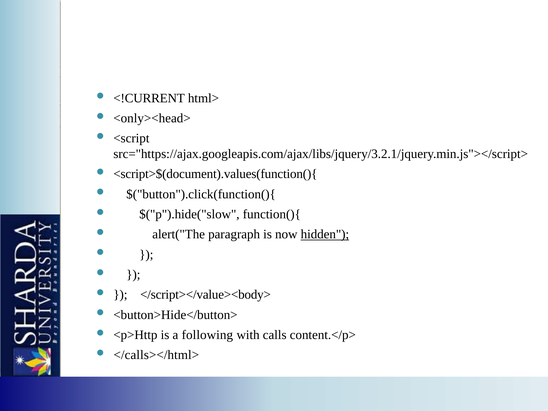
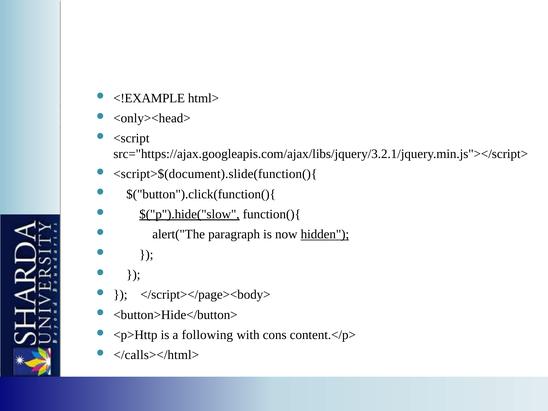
<!CURRENT: <!CURRENT -> <!EXAMPLE (149, 98)
<script>$(document).values(function(){: <script>$(document).values(function(){ -> <script>$(document).slide(function(){ (215, 174)
$("p").hide("slow underline: none -> present (189, 214)
</script></value><body>: </script></value><body> -> </script></page><body> (205, 295)
calls: calls -> cons (275, 335)
